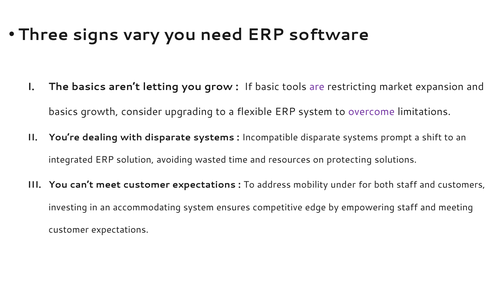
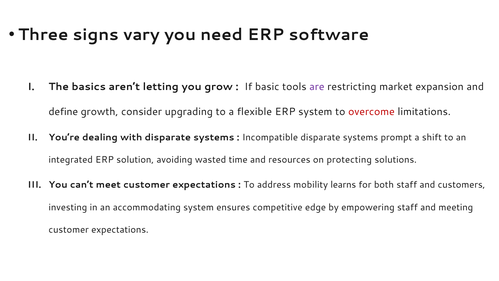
basics: basics -> define (63, 112)
overcome colour: purple -> red (371, 112)
under: under -> learns (343, 185)
